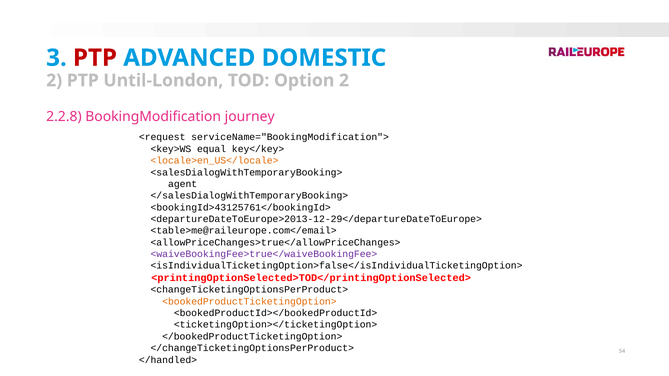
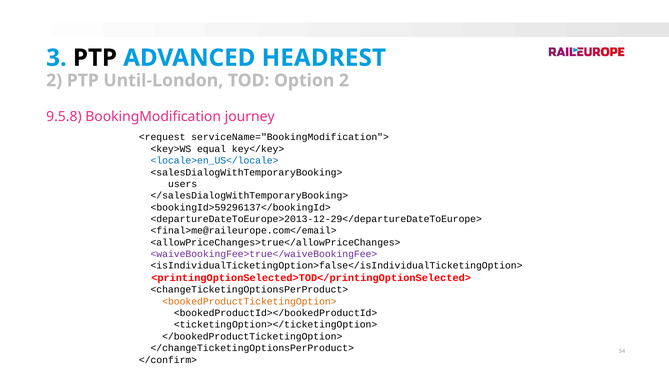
PTP colour: red -> black (95, 58)
DOMESTIC: DOMESTIC -> HEADREST (324, 58)
2.2.8: 2.2.8 -> 9.5.8 (64, 117)
<locale>en_US</locale> colour: orange -> blue (215, 161)
agent: agent -> users (183, 184)
<bookingId>43125761</bookingId>: <bookingId>43125761</bookingId> -> <bookingId>59296137</bookingId> (241, 208)
<table>me@raileurope.com</email>: <table>me@raileurope.com</email> -> <final>me@raileurope.com</email> (244, 231)
</handled>: </handled> -> </confirm> (168, 360)
